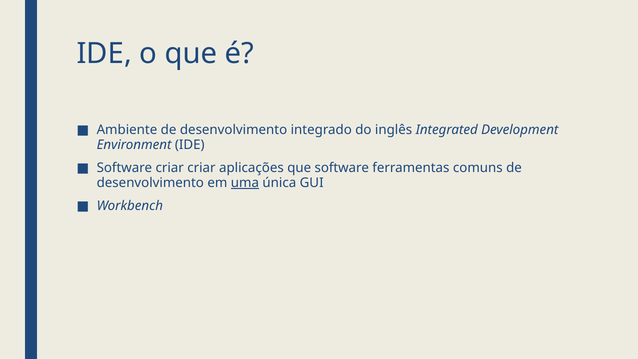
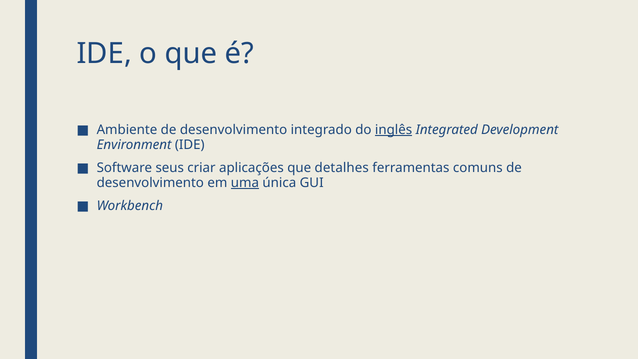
inglês underline: none -> present (394, 130)
Software criar: criar -> seus (170, 168)
que software: software -> detalhes (342, 168)
